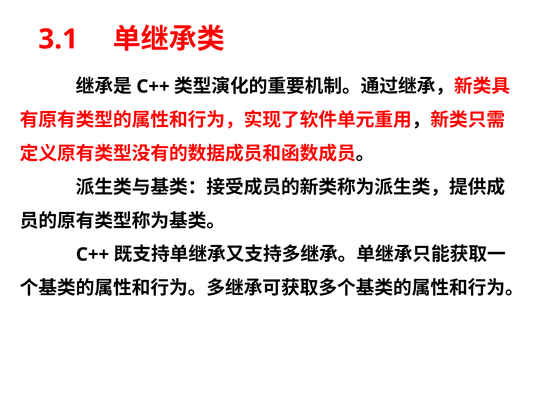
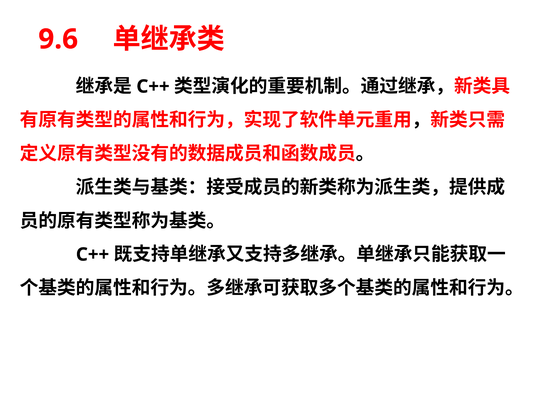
3.1: 3.1 -> 9.6 (58, 39)
